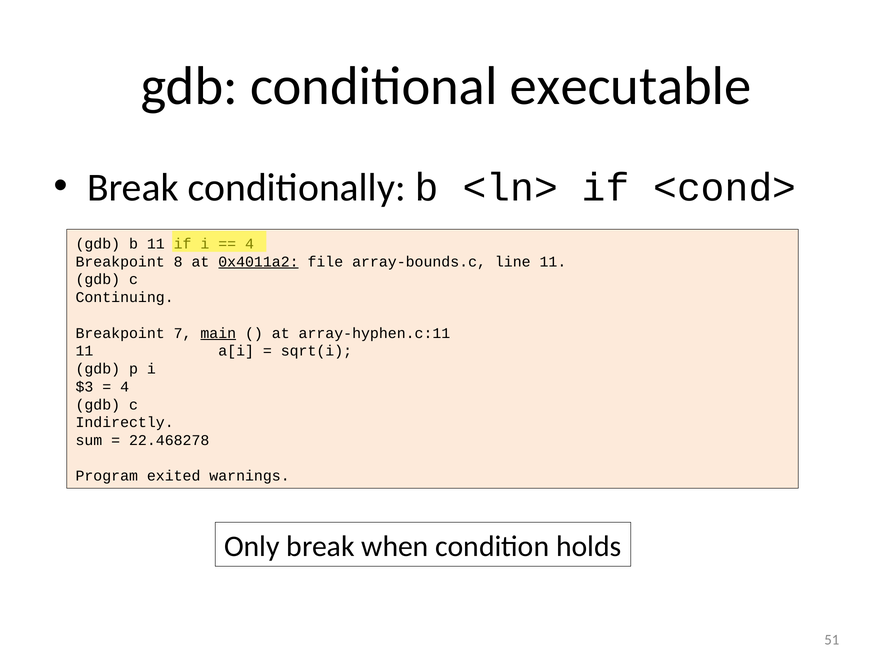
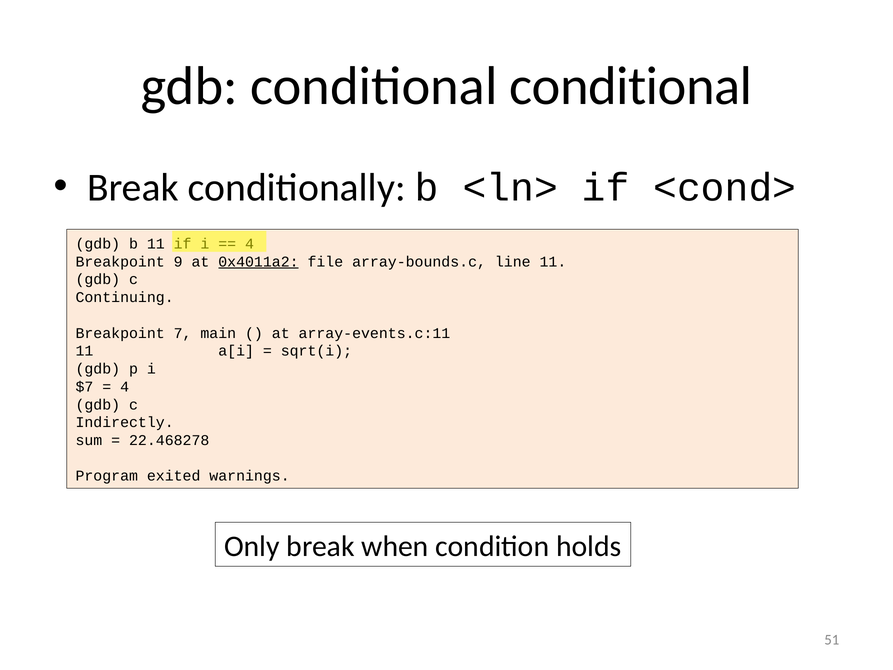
conditional executable: executable -> conditional (631, 86)
8: 8 -> 9 (178, 262)
main underline: present -> none (218, 333)
array-hyphen.c:11: array-hyphen.c:11 -> array-events.c:11 (374, 333)
$3: $3 -> $7 (84, 387)
